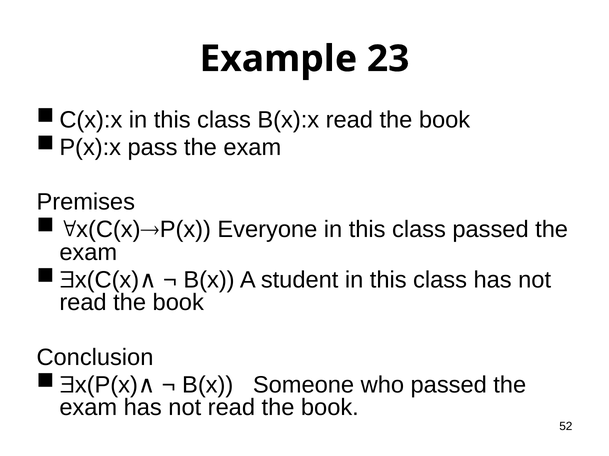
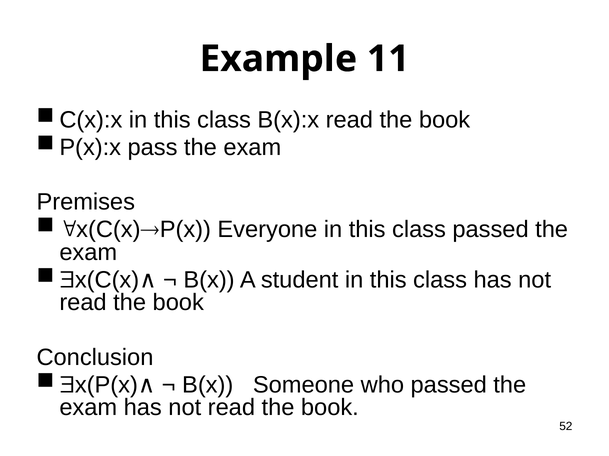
23: 23 -> 11 (388, 59)
